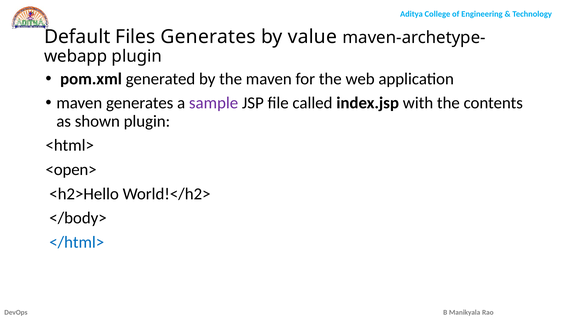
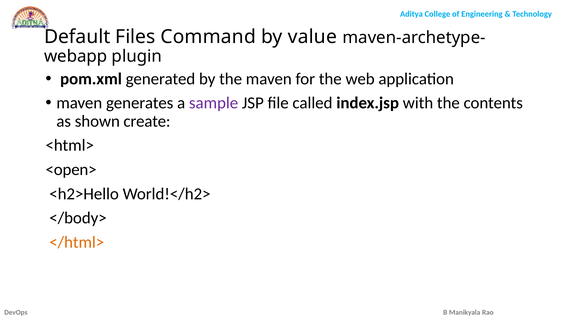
Files Generates: Generates -> Command (208, 37)
shown plugin: plugin -> create (147, 121)
</html> colour: blue -> orange (77, 242)
